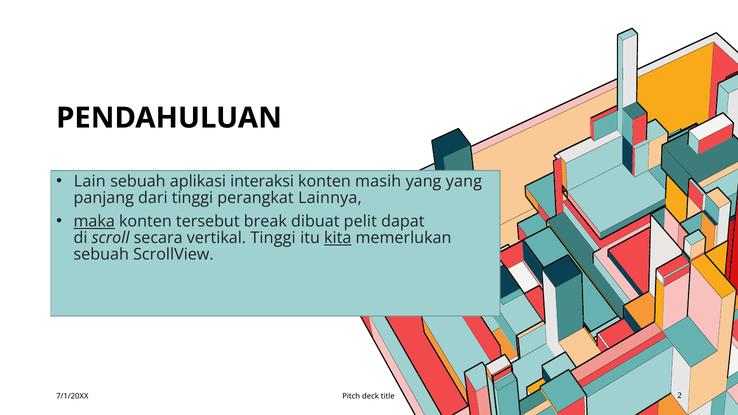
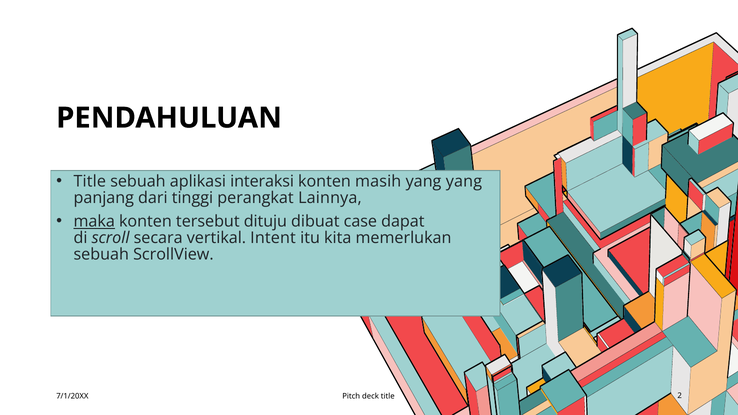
Lain: Lain -> Title (90, 181)
break: break -> dituju (265, 221)
pelit: pelit -> case (360, 221)
vertikal Tinggi: Tinggi -> Intent (273, 238)
kita underline: present -> none (338, 238)
